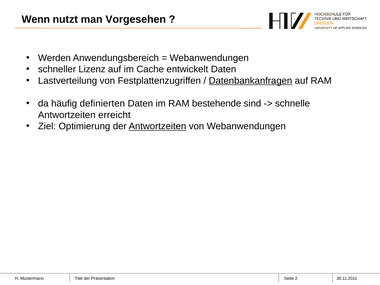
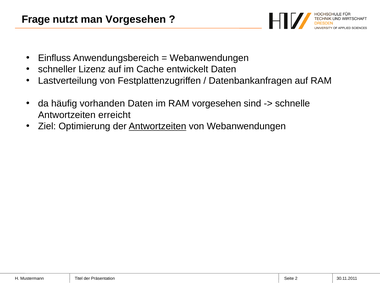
Wenn: Wenn -> Frage (36, 19)
Werden: Werden -> Einfluss (54, 58)
Datenbankanfragen underline: present -> none (250, 81)
definierten: definierten -> vorhanden (102, 104)
RAM bestehende: bestehende -> vorgesehen (217, 104)
